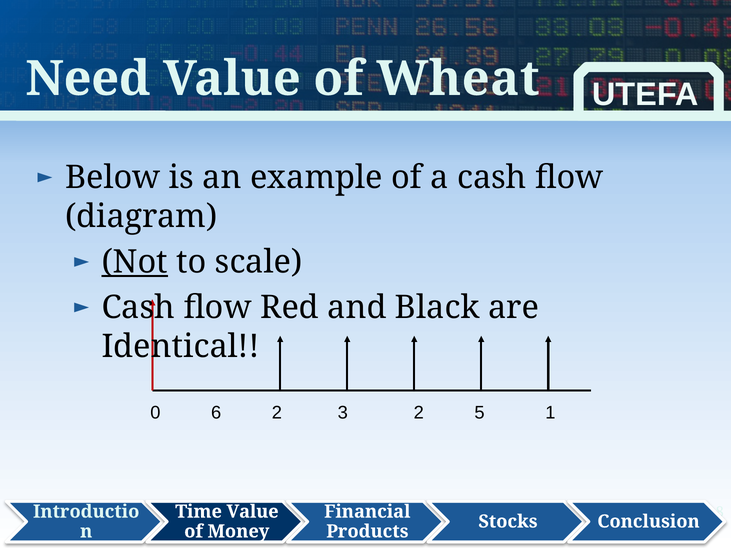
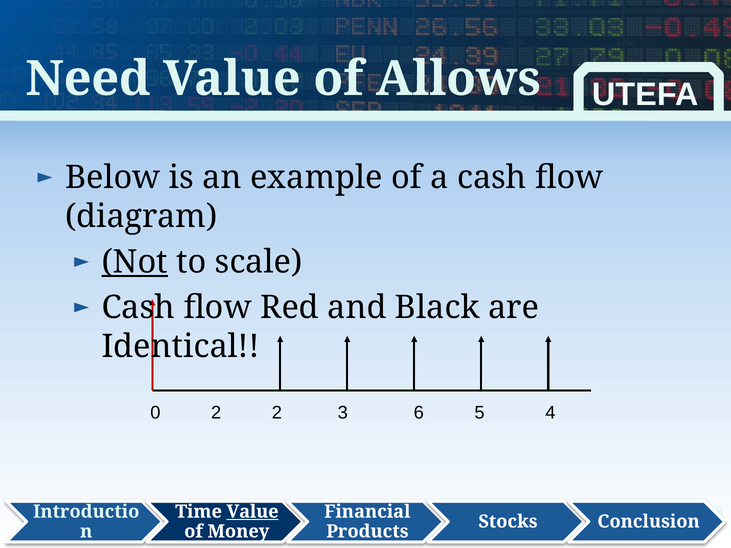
Wheat: Wheat -> Allows (458, 79)
0 6: 6 -> 2 (216, 413)
3 2: 2 -> 6 (419, 413)
1: 1 -> 4 (550, 413)
Value underline: none -> present (253, 512)
